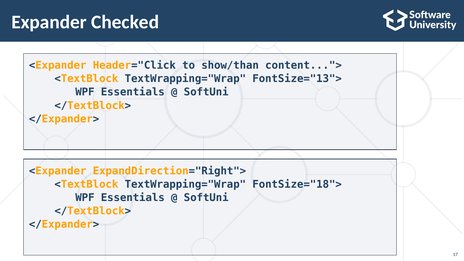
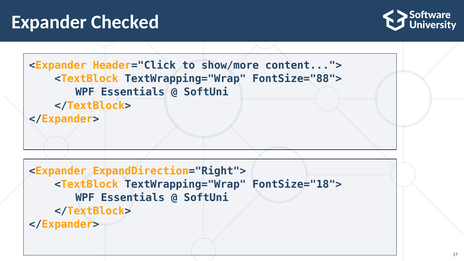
show/than: show/than -> show/more (230, 65)
FontSize="13">: FontSize="13"> -> FontSize="88"> (297, 79)
